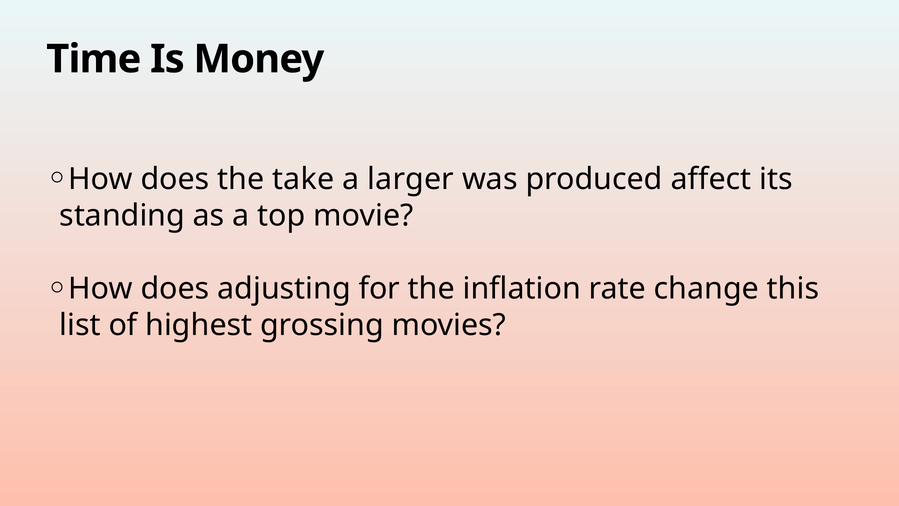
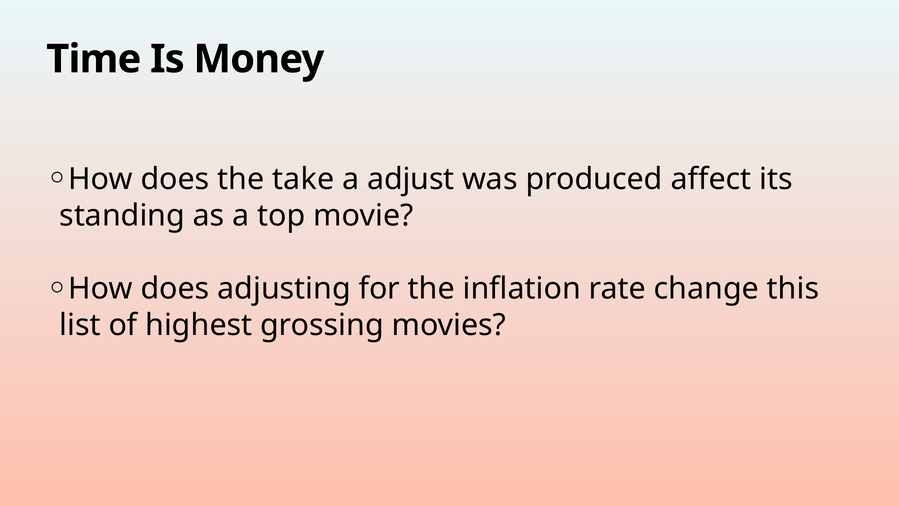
larger: larger -> adjust (411, 179)
